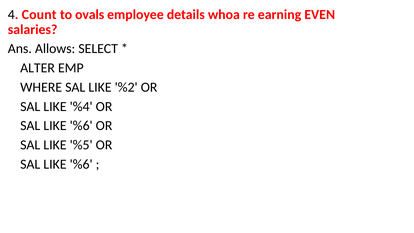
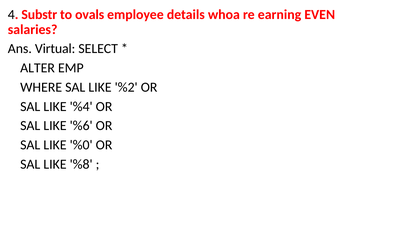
Count: Count -> Substr (39, 15)
Allows: Allows -> Virtual (55, 49)
%5: %5 -> %0 (81, 145)
%6: %6 -> %8 (81, 164)
